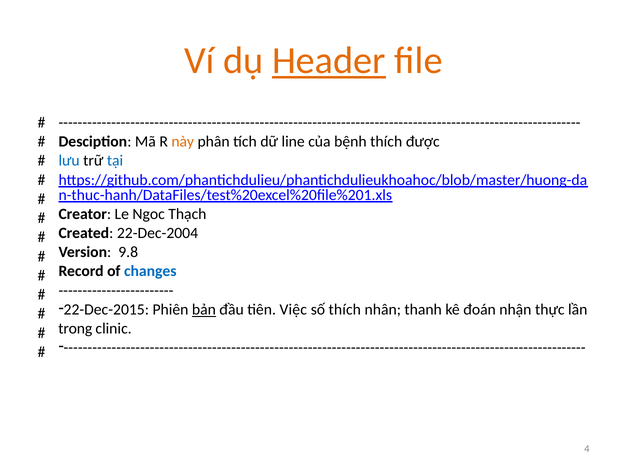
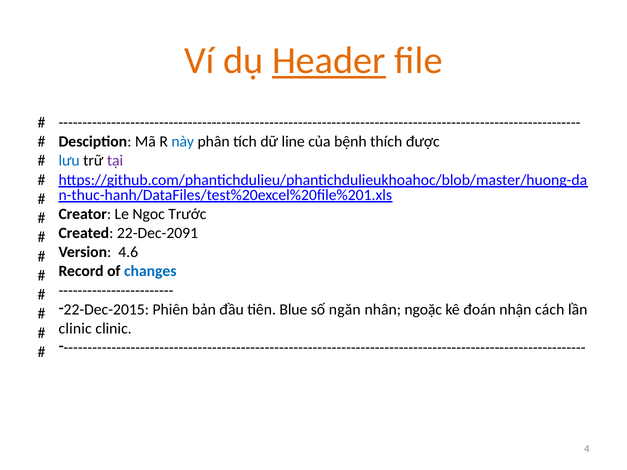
này colour: orange -> blue (183, 142)
tại colour: blue -> purple (115, 161)
Thạch: Thạch -> Trước (187, 214)
22-Dec-2004: 22-Dec-2004 -> 22-Dec-2091 (158, 233)
9.8: 9.8 -> 4.6 (128, 252)
bản underline: present -> none (204, 310)
Việc: Việc -> Blue (293, 310)
số thích: thích -> ngăn (345, 310)
thanh: thanh -> ngoặc (423, 310)
thực: thực -> cách (550, 310)
trong: trong -> clinic (75, 329)
